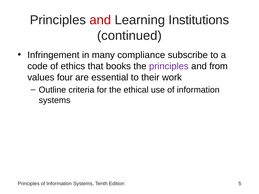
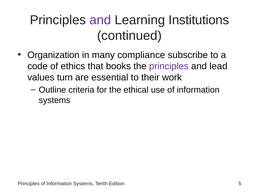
and colour: red -> purple (100, 20)
Infringement: Infringement -> Organization (53, 55)
from: from -> lead (218, 66)
four: four -> turn (65, 77)
